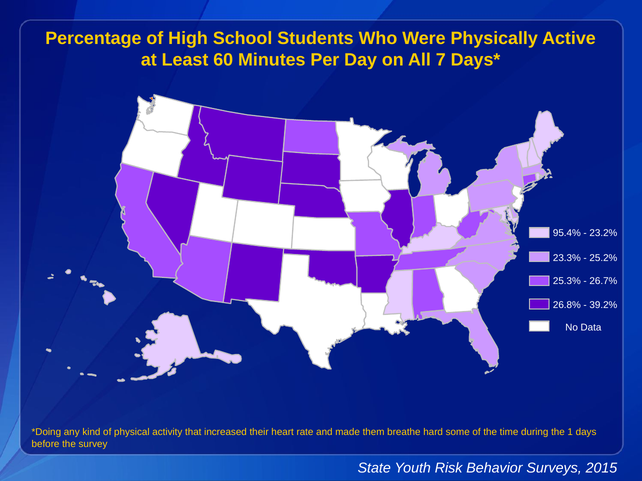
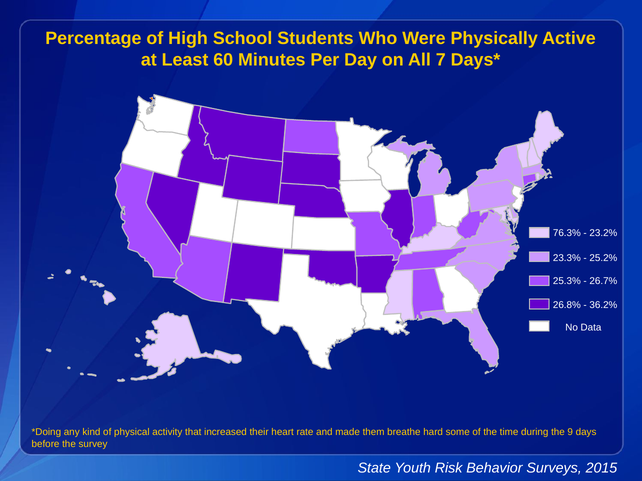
95.4%: 95.4% -> 76.3% (567, 233)
39.2%: 39.2% -> 36.2% (603, 305)
1: 1 -> 9 (570, 433)
